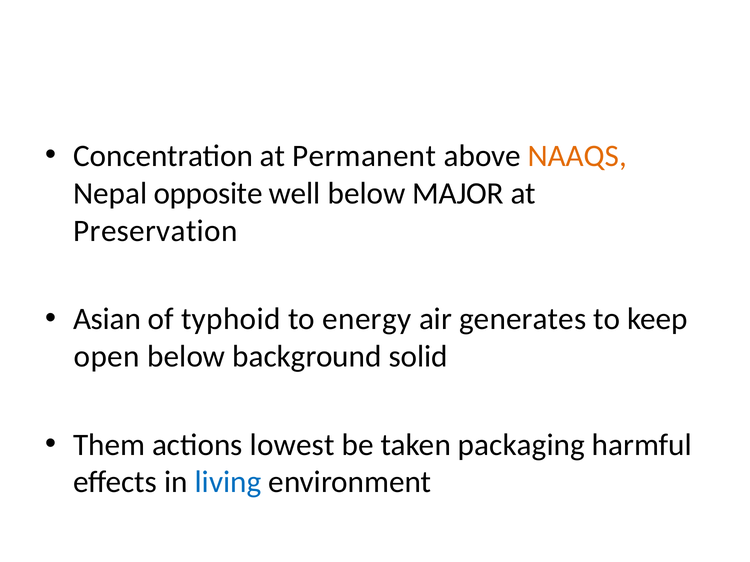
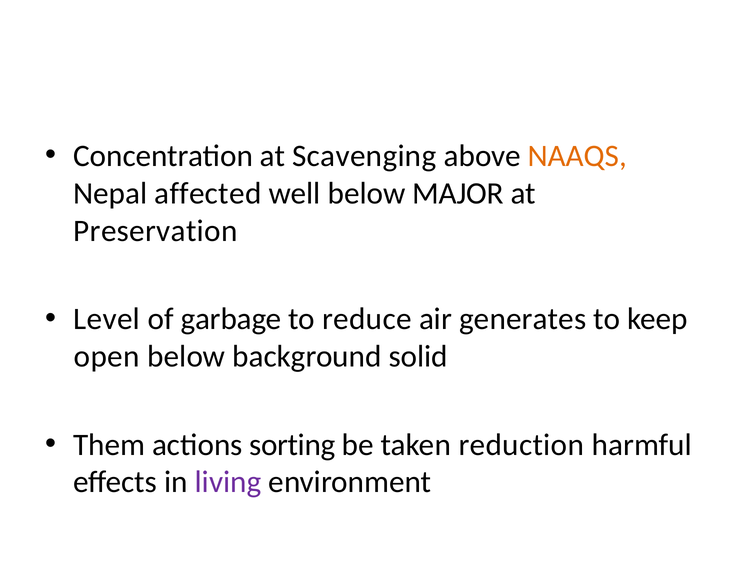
Permanent: Permanent -> Scavenging (364, 156)
opposite: opposite -> affected (208, 193)
Asian: Asian -> Level (107, 319)
typhoid: typhoid -> garbage (231, 319)
energy: energy -> reduce (367, 319)
lowest: lowest -> sorting (292, 445)
packaging: packaging -> reduction (521, 445)
living colour: blue -> purple (228, 483)
